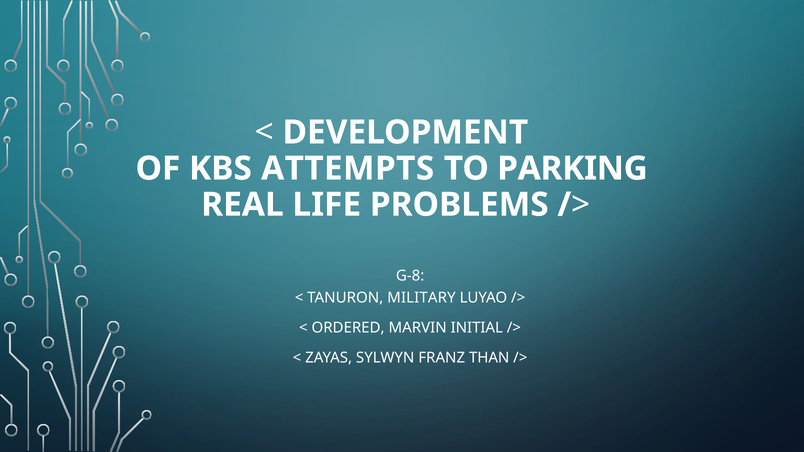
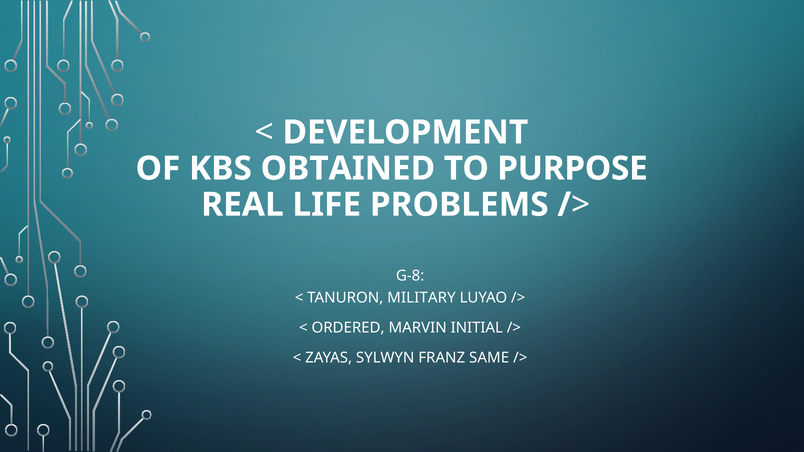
ATTEMPTS: ATTEMPTS -> OBTAINED (348, 169)
PARKING: PARKING -> PURPOSE (573, 169)
THAN: THAN -> SAME (489, 358)
